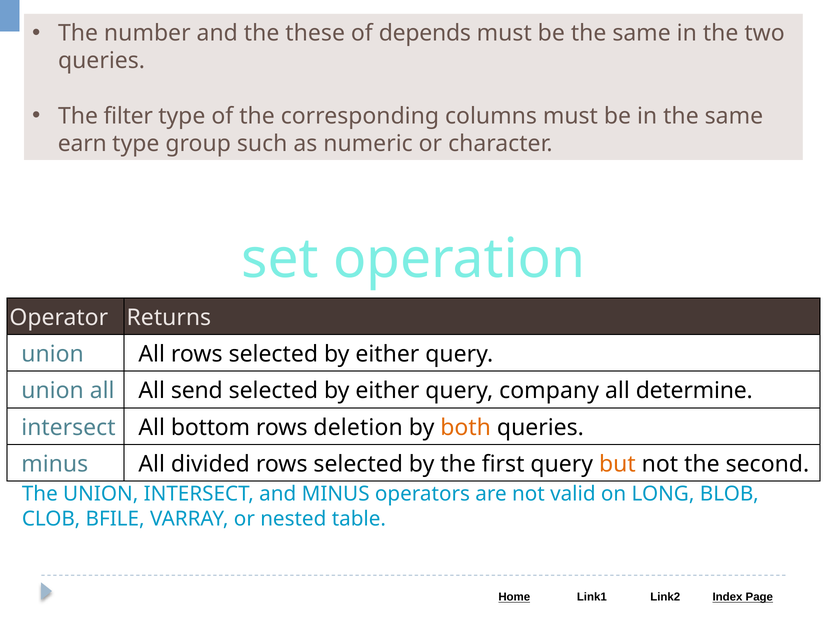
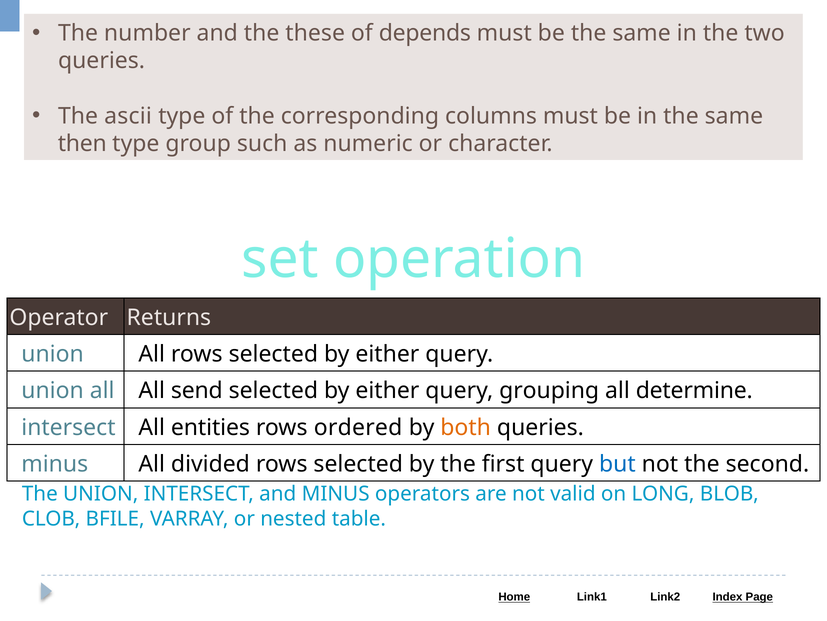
filter: filter -> ascii (128, 116)
earn: earn -> then (82, 144)
company: company -> grouping (549, 390)
bottom: bottom -> entities (210, 427)
deletion: deletion -> ordered (358, 427)
but colour: orange -> blue (617, 464)
